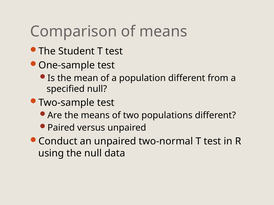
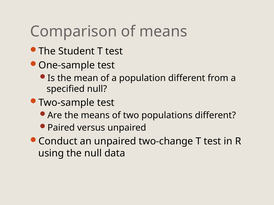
two-normal: two-normal -> two-change (166, 142)
